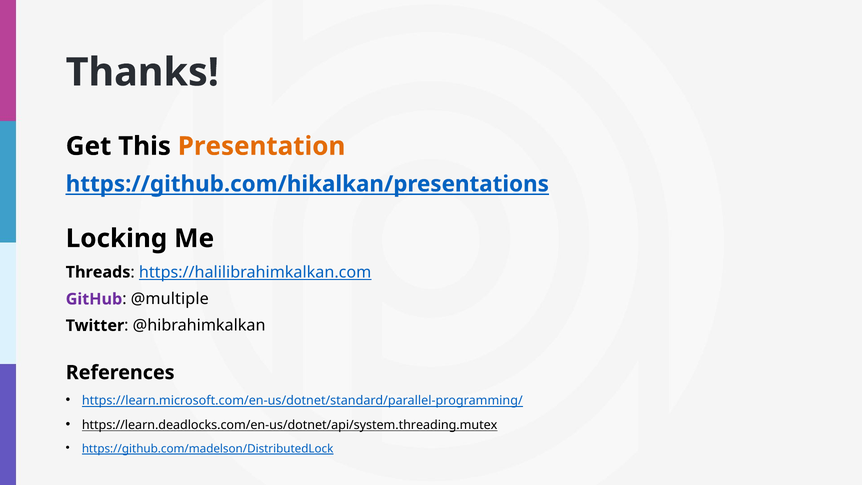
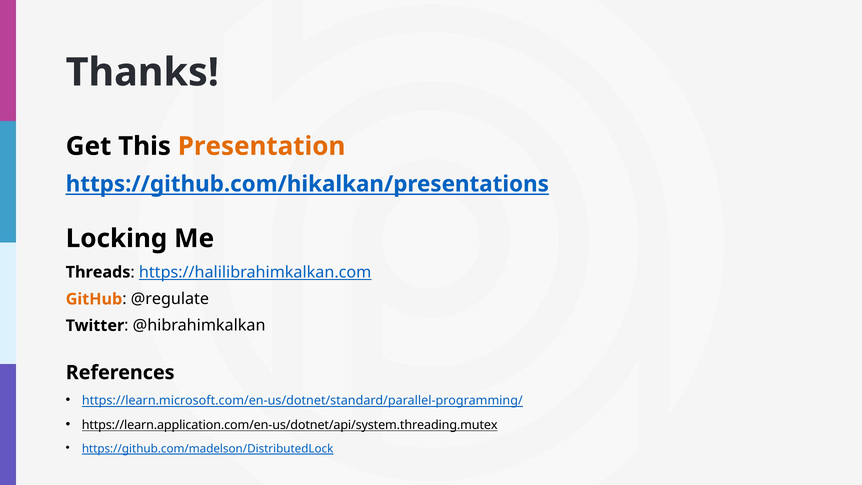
GitHub colour: purple -> orange (94, 299)
@multiple: @multiple -> @regulate (170, 299)
https://learn.deadlocks.com/en-us/dotnet/api/system.threading.mutex: https://learn.deadlocks.com/en-us/dotnet/api/system.threading.mutex -> https://learn.application.com/en-us/dotnet/api/system.threading.mutex (290, 425)
